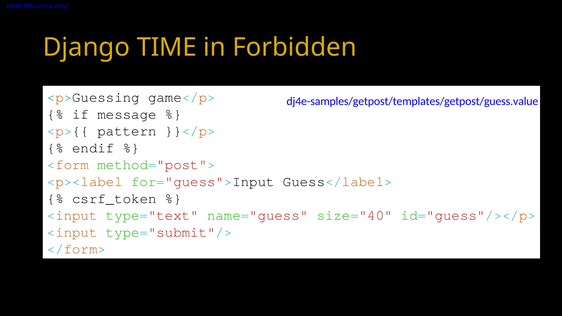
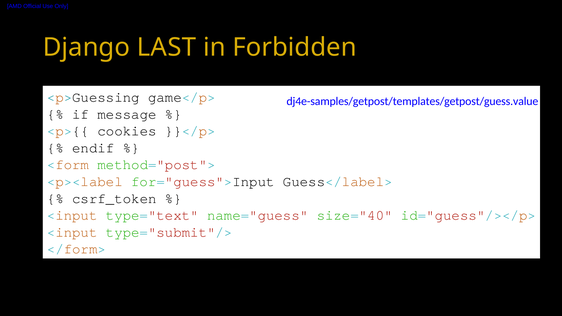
TIME: TIME -> LAST (166, 47)
pattern: pattern -> cookies (127, 131)
